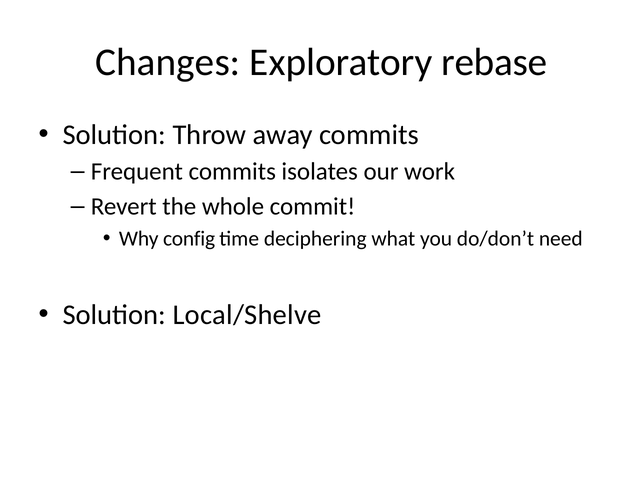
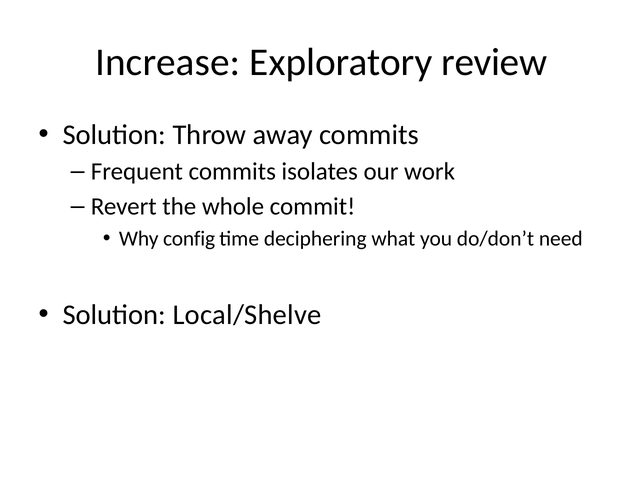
Changes: Changes -> Increase (168, 62)
rebase: rebase -> review (494, 62)
